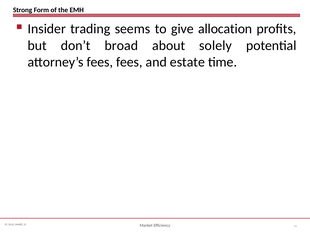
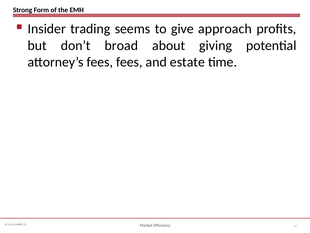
allocation: allocation -> approach (225, 29)
solely: solely -> giving (216, 45)
